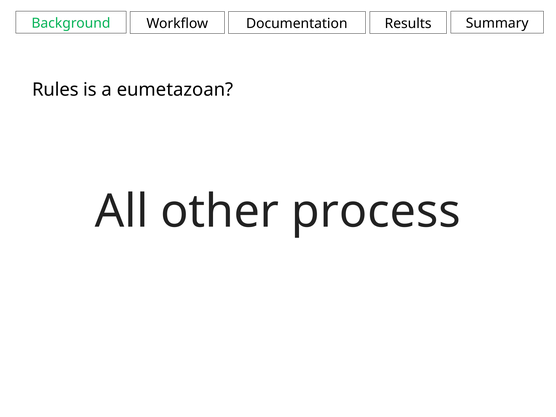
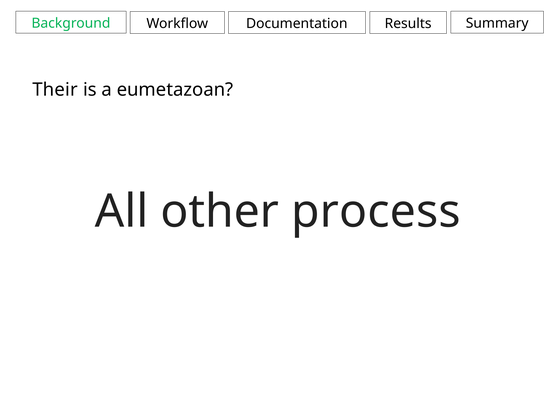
Rules: Rules -> Their (55, 90)
